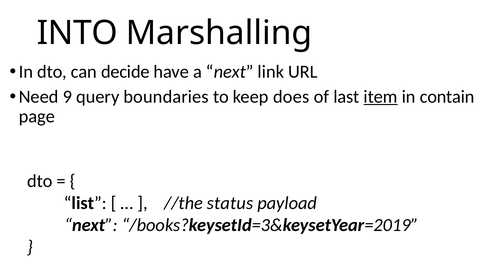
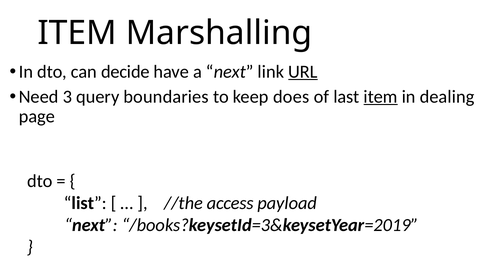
INTO: INTO -> ITEM (77, 33)
URL underline: none -> present (303, 72)
9: 9 -> 3 (67, 96)
contain: contain -> dealing (447, 96)
status: status -> access (230, 203)
